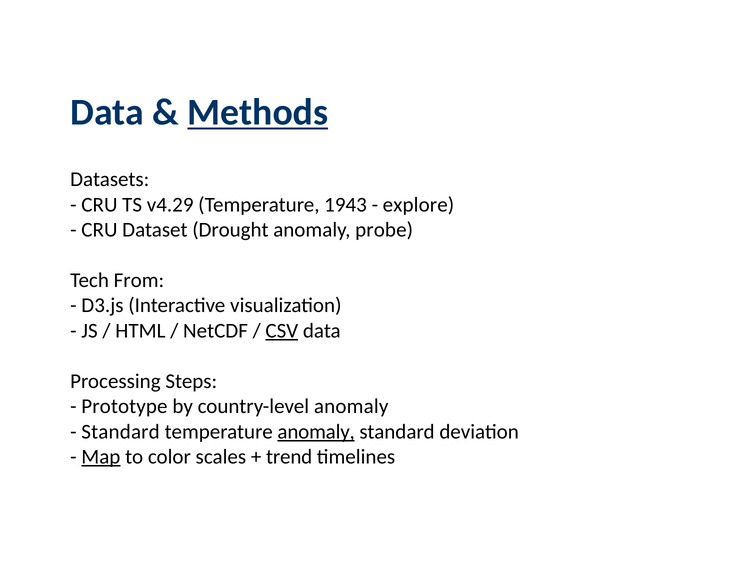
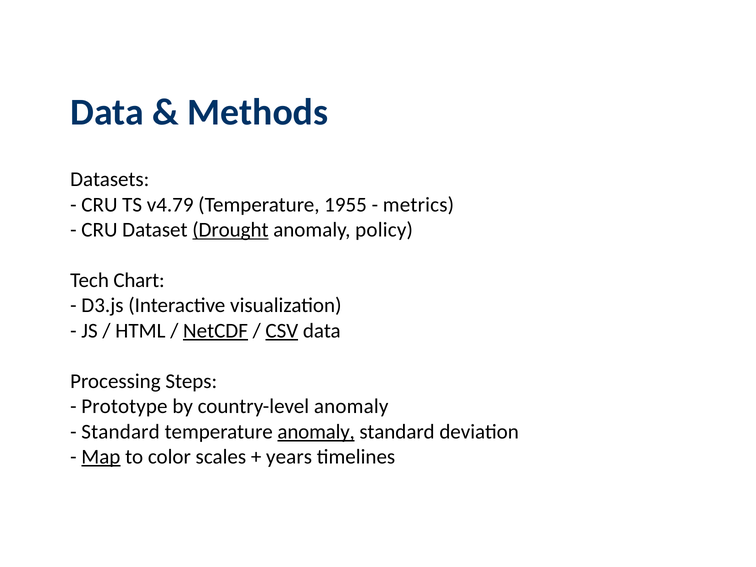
Methods underline: present -> none (258, 112)
v4.29: v4.29 -> v4.79 (170, 205)
1943: 1943 -> 1955 (346, 205)
explore: explore -> metrics (418, 205)
Drought underline: none -> present (230, 230)
probe: probe -> policy (384, 230)
From: From -> Chart (139, 280)
NetCDF underline: none -> present (216, 331)
trend: trend -> years (289, 457)
